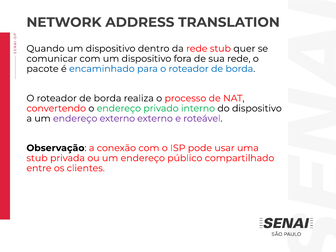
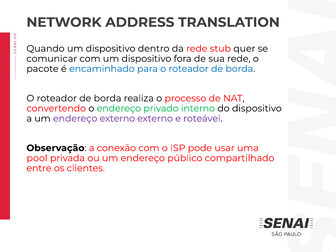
stub: stub -> pool (37, 158)
